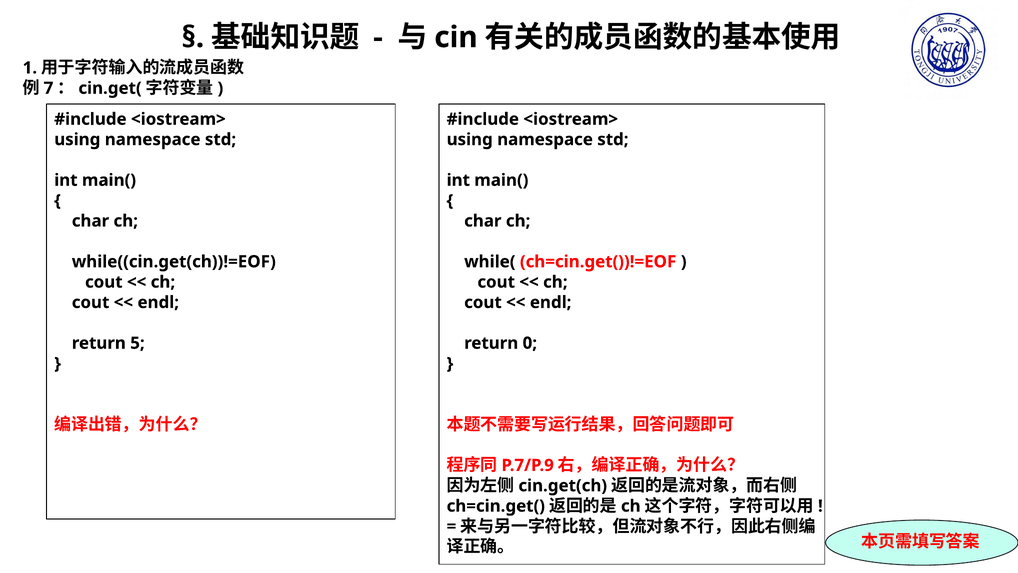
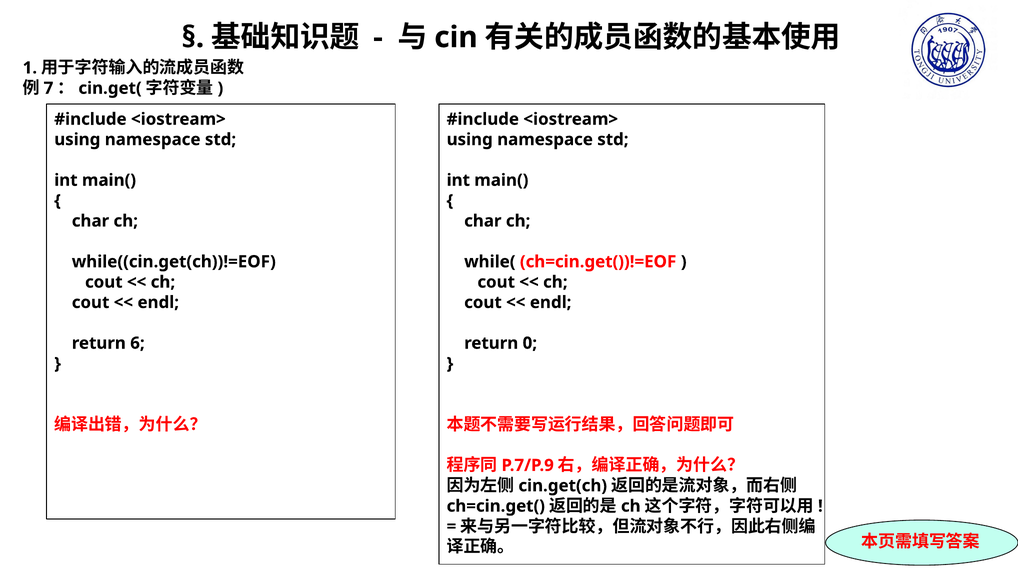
5: 5 -> 6 (137, 343)
